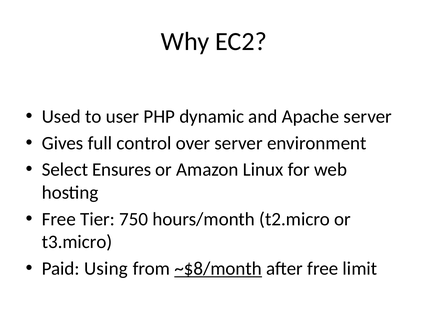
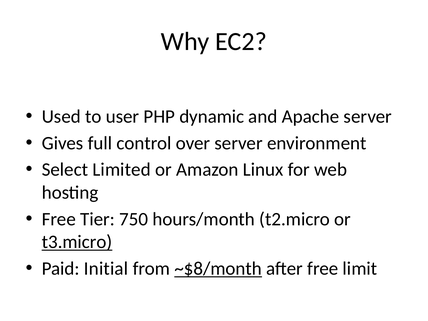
Ensures: Ensures -> Limited (122, 170)
t3.micro underline: none -> present (77, 242)
Using: Using -> Initial (106, 269)
